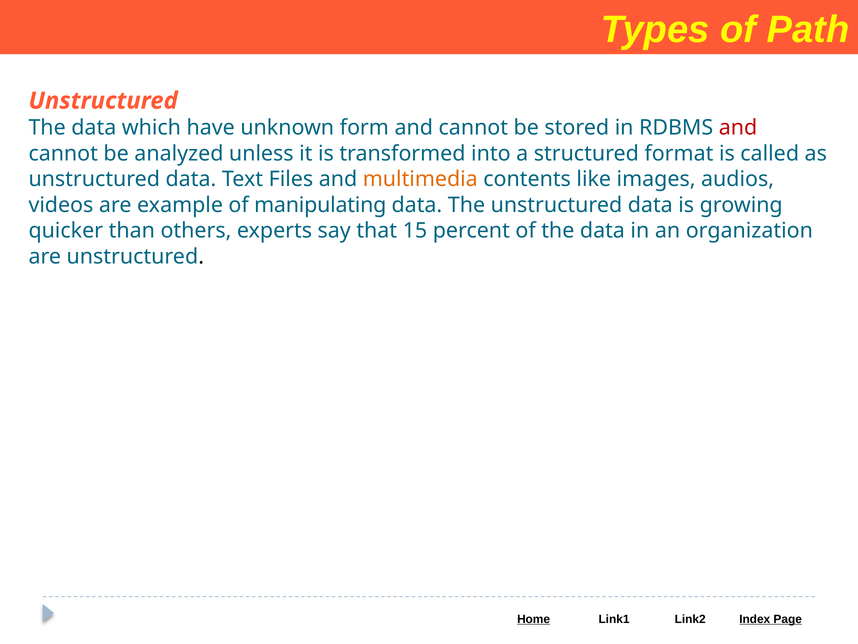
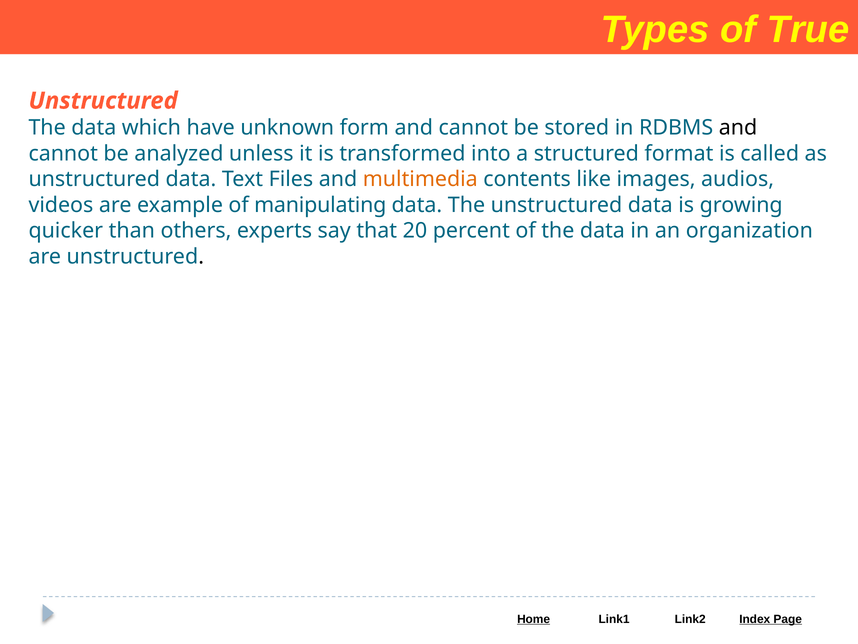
Path: Path -> True (808, 30)
and colour: red -> black (738, 128)
15: 15 -> 20 (415, 231)
